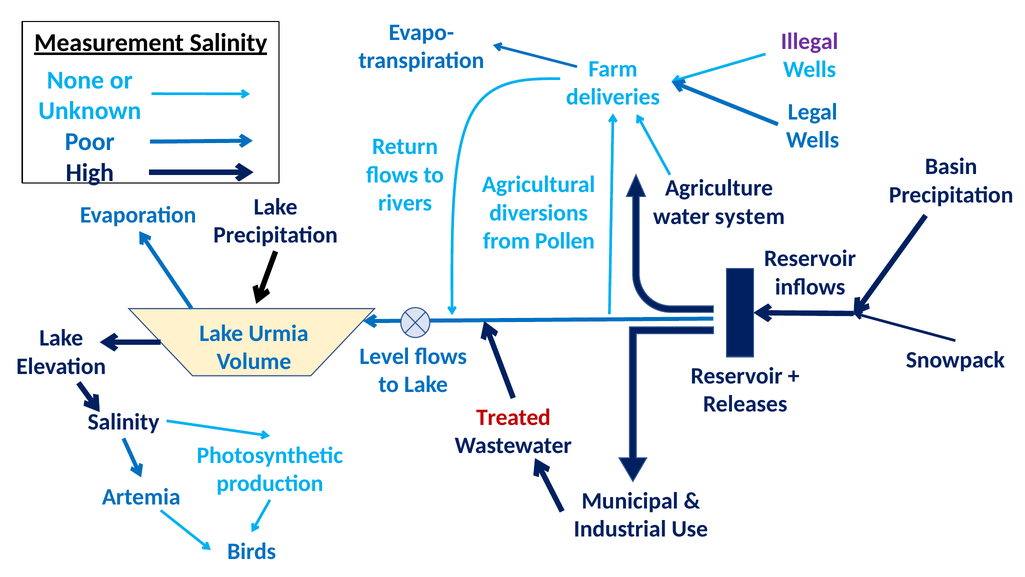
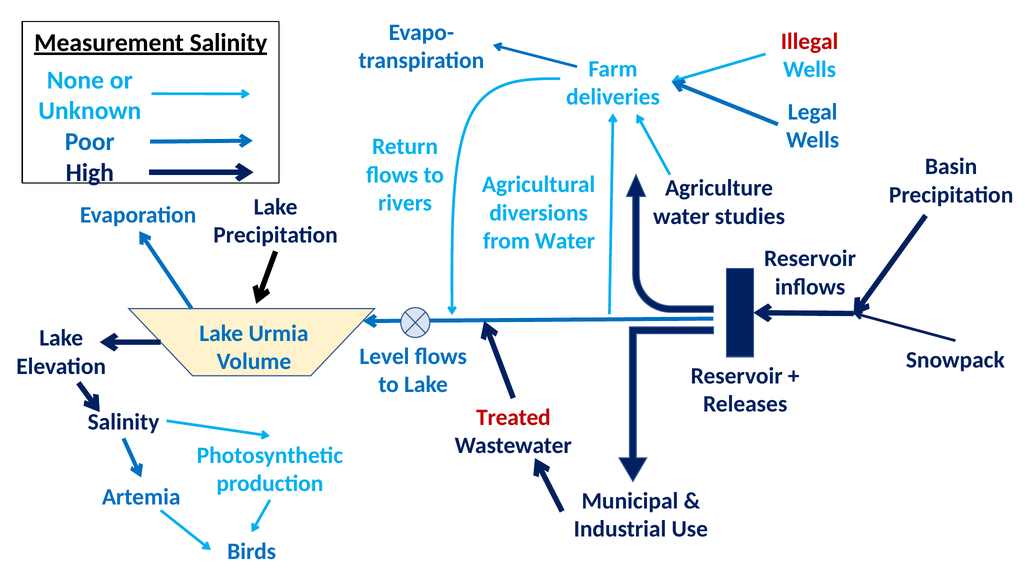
Illegal colour: purple -> red (810, 41)
system: system -> studies (750, 216)
from Pollen: Pollen -> Water (565, 241)
